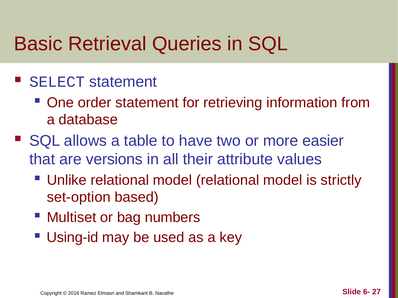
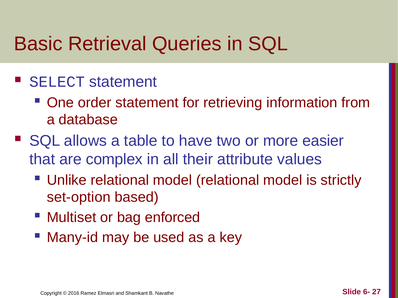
versions: versions -> complex (114, 160)
numbers: numbers -> enforced (173, 218)
Using-id: Using-id -> Many-id (72, 238)
